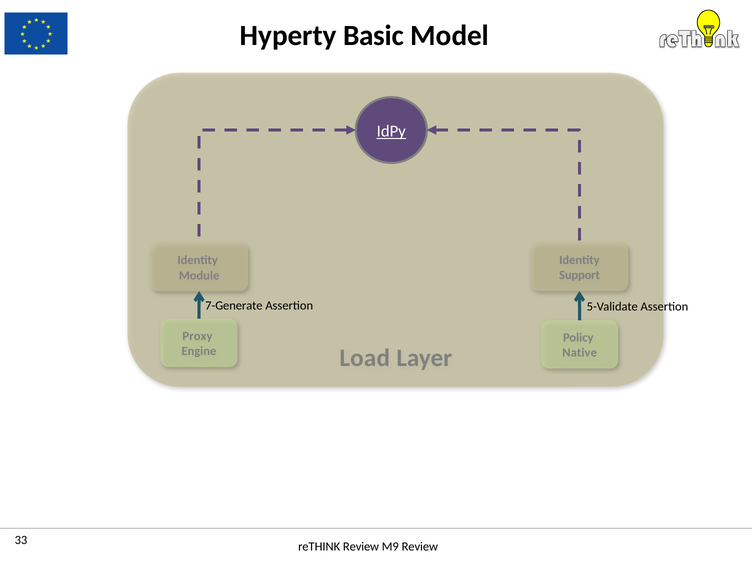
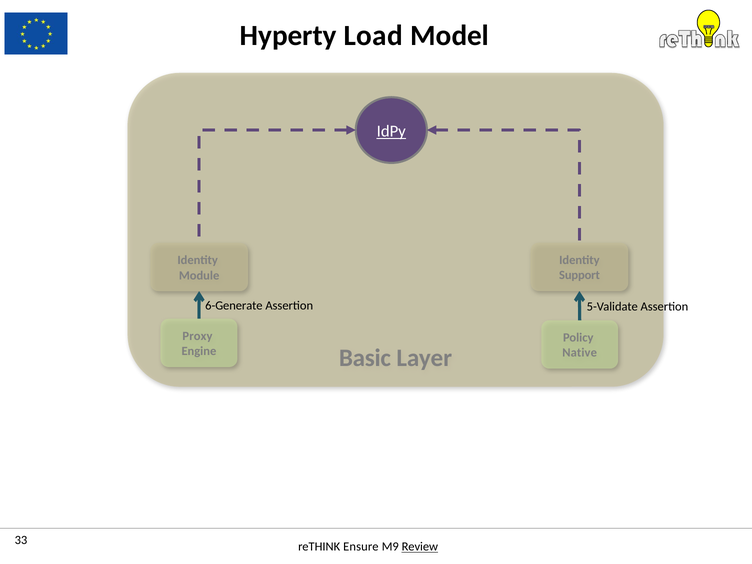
Basic: Basic -> Load (373, 36)
7-Generate: 7-Generate -> 6-Generate (234, 306)
Load: Load -> Basic (365, 358)
reTHINK Review: Review -> Ensure (361, 547)
Review underline: none -> present (420, 547)
